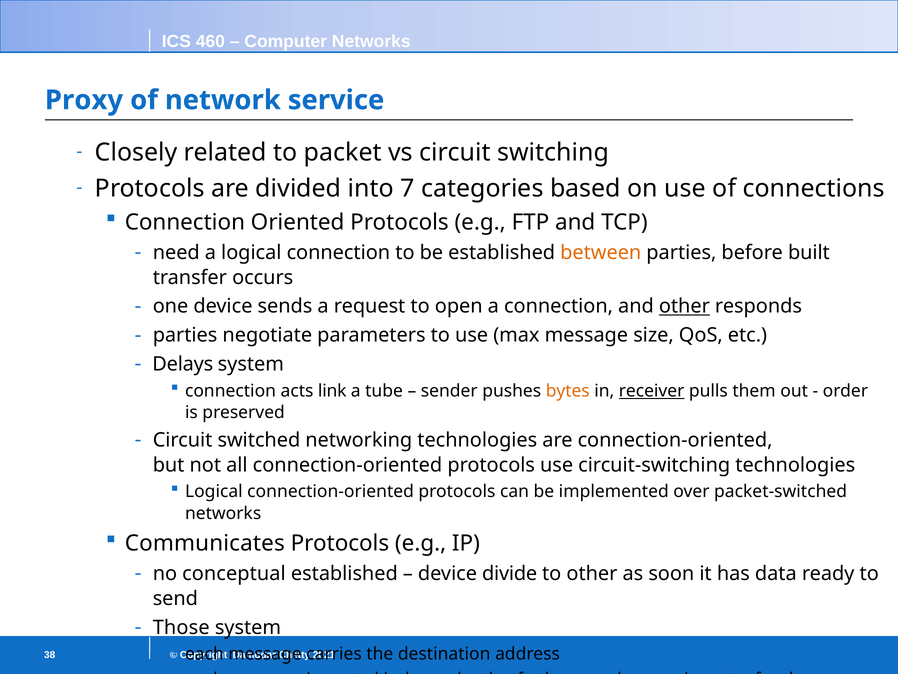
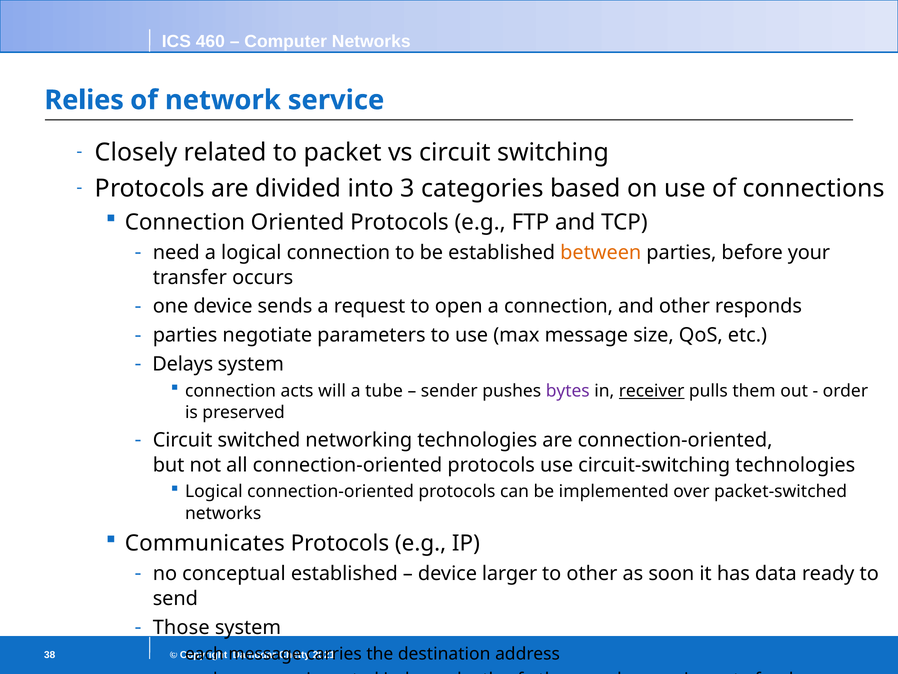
Proxy: Proxy -> Relies (84, 100)
7: 7 -> 3 (407, 188)
built: built -> your (809, 252)
other underline: present -> none (684, 306)
link: link -> will (332, 391)
bytes colour: orange -> purple (568, 391)
divide: divide -> larger (510, 573)
